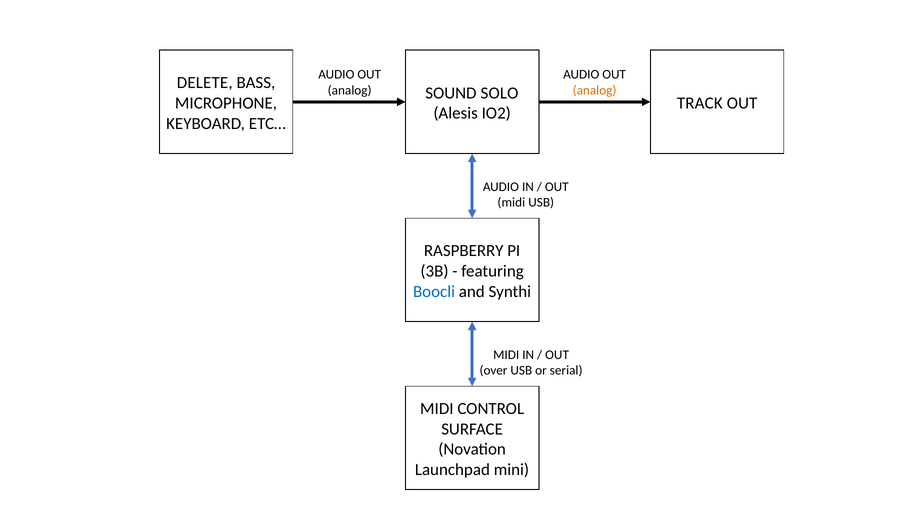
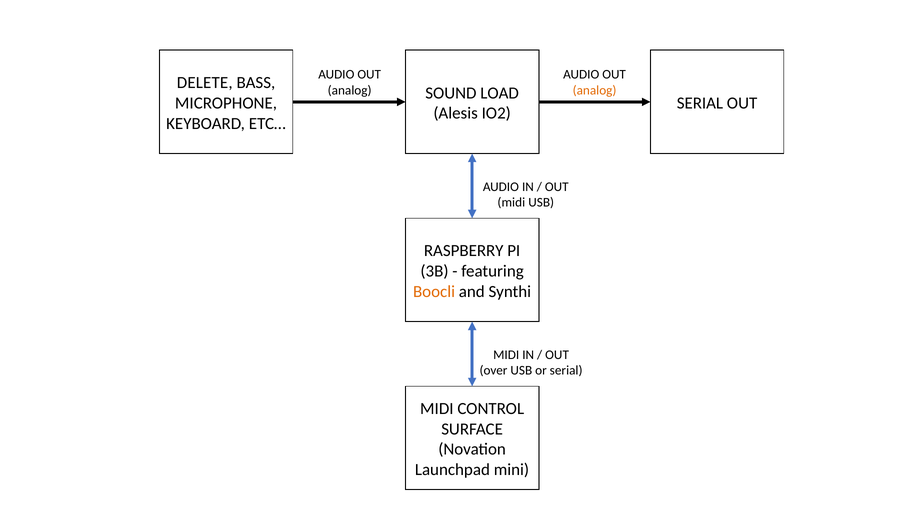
SOLO: SOLO -> LOAD (500, 93)
TRACK: TRACK -> SERIAL (700, 103)
Boocli colour: blue -> orange (434, 292)
